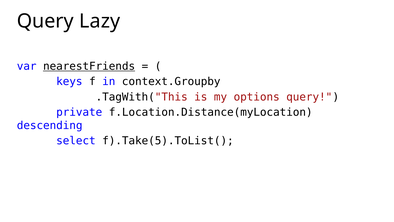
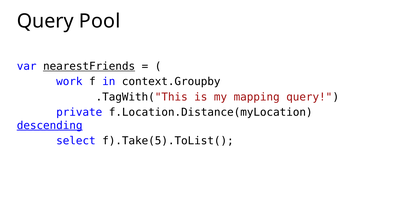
Lazy: Lazy -> Pool (100, 21)
keys: keys -> work (69, 81)
options: options -> mapping (257, 97)
descending underline: none -> present (50, 125)
